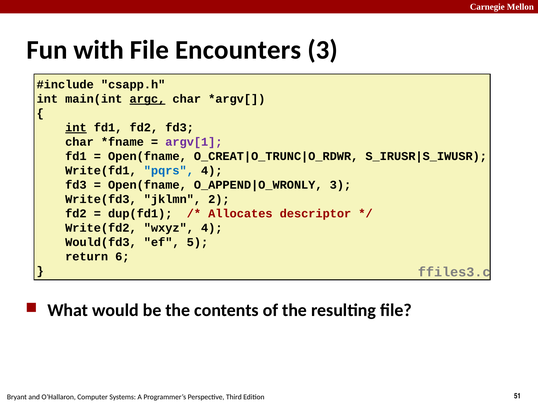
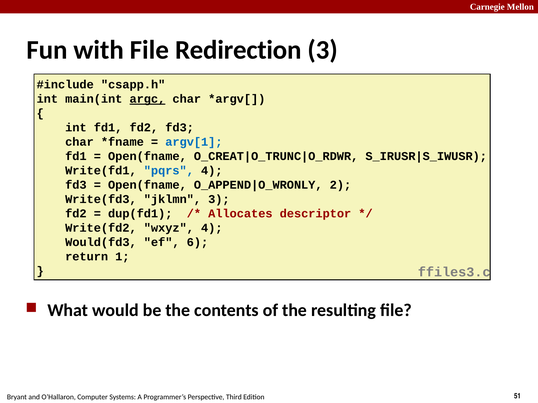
Encounters: Encounters -> Redirection (238, 50)
int underline: present -> none (76, 128)
argv[1 colour: purple -> blue (194, 142)
3: 3 -> 2 (340, 185)
jklmn 2: 2 -> 3 (219, 200)
5: 5 -> 6 (197, 243)
6: 6 -> 1 (122, 257)
